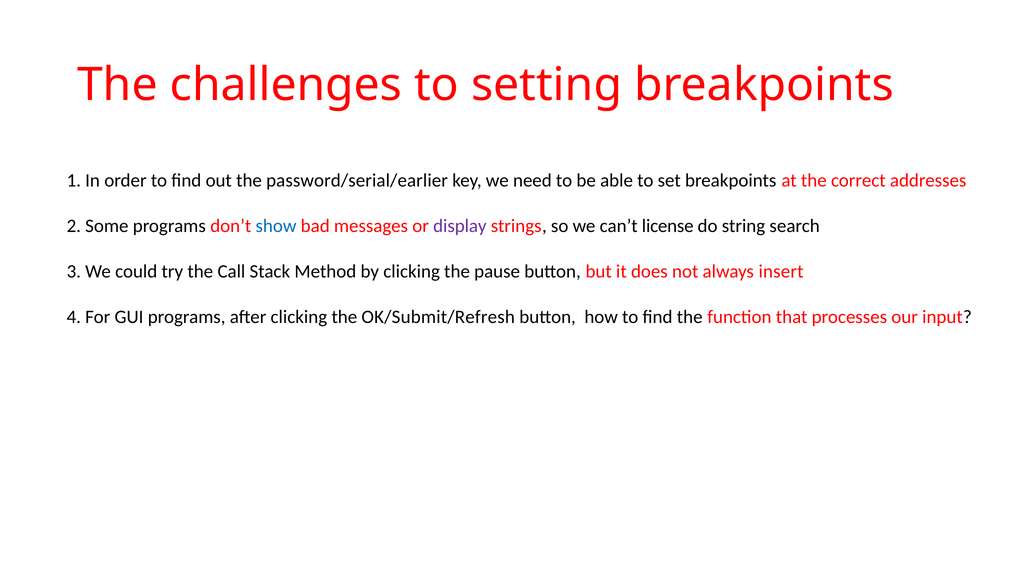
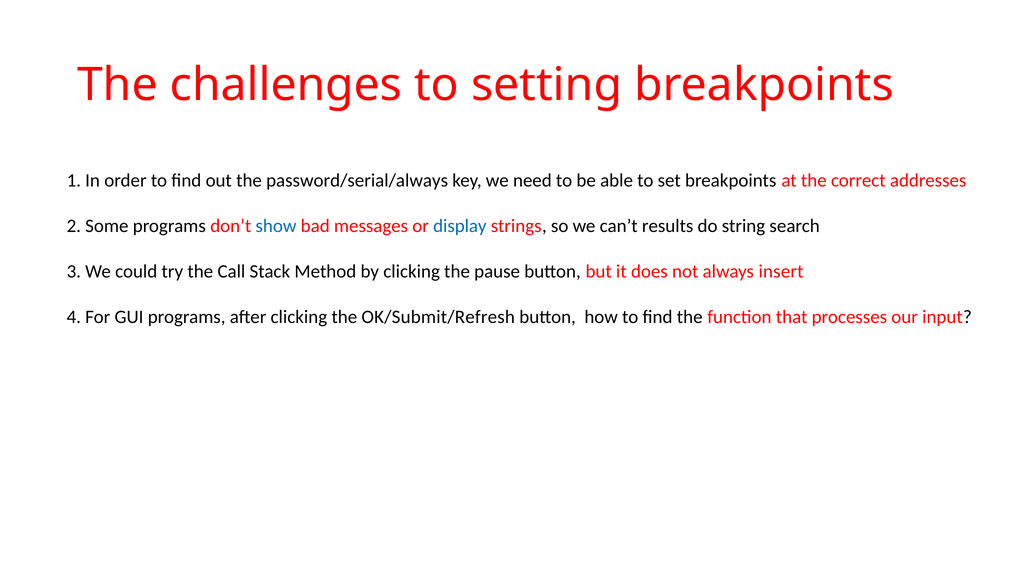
password/serial/earlier: password/serial/earlier -> password/serial/always (357, 181)
display colour: purple -> blue (460, 226)
license: license -> results (668, 226)
